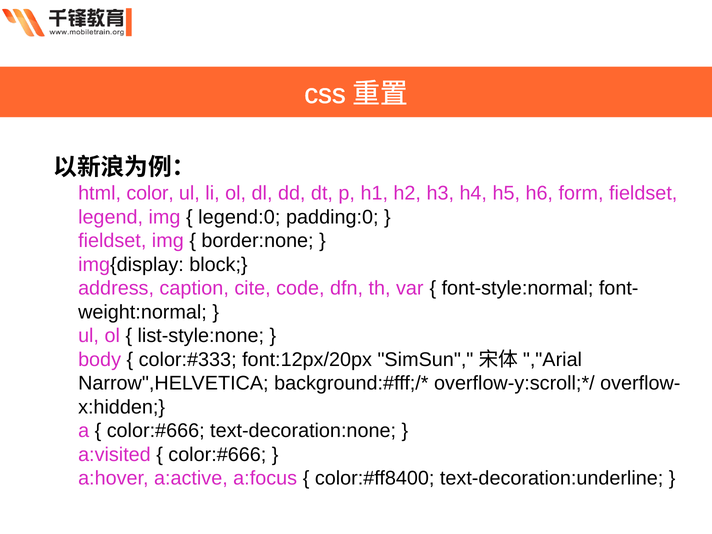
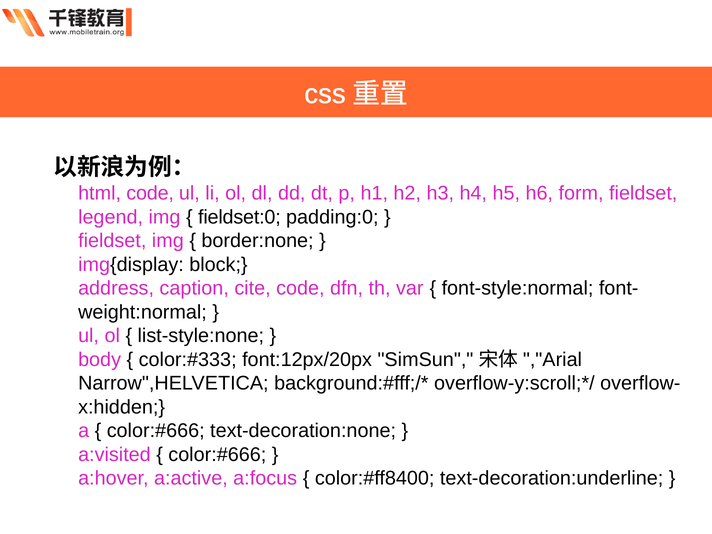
html color: color -> code (150, 193)
legend:0: legend:0 -> fieldset:0 (239, 217)
